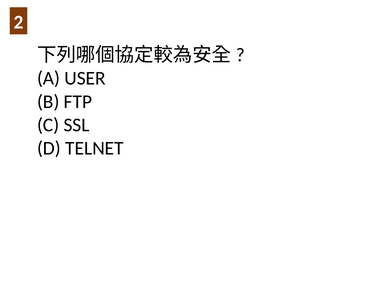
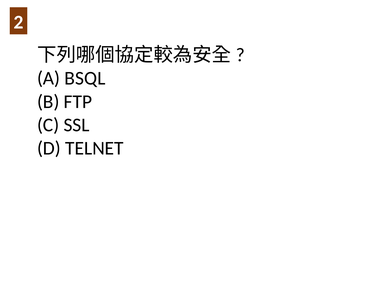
USER: USER -> BSQL (85, 78)
